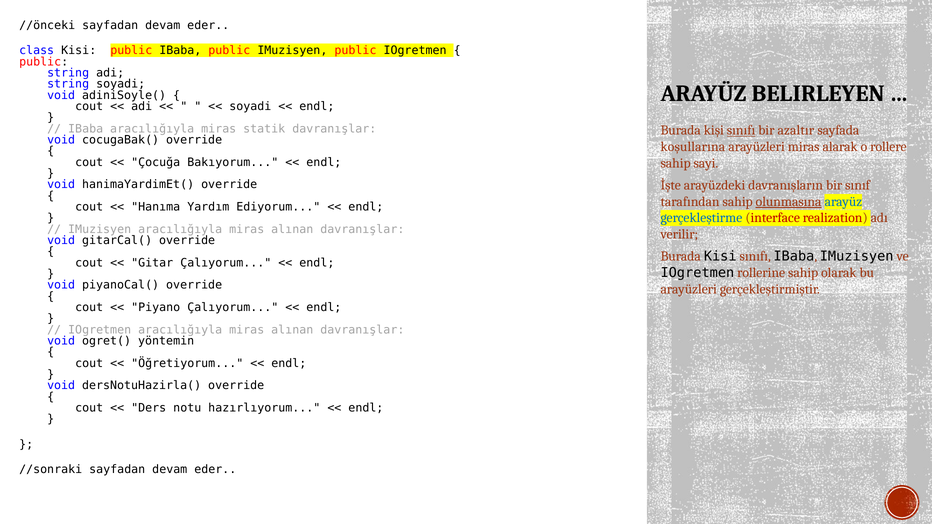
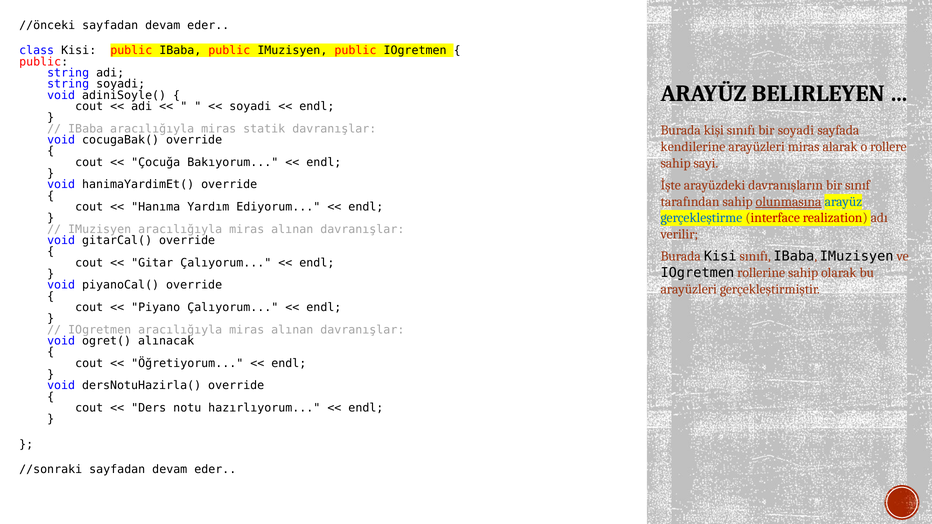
sınıfı underline: present -> none (741, 130)
bir azaltır: azaltır -> soyadi (796, 130)
koşullarına: koşullarına -> kendilerine (693, 147)
yöntemin: yöntemin -> alınacak (166, 341)
